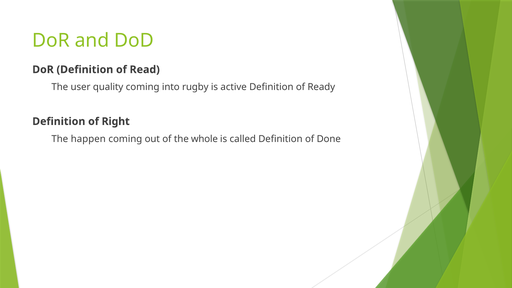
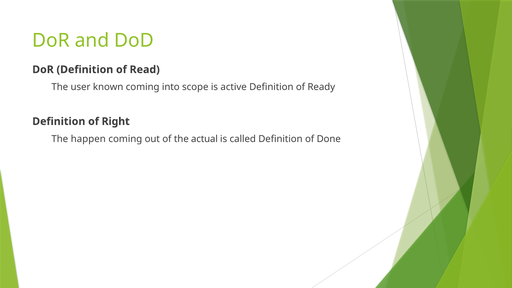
quality: quality -> known (108, 87)
rugby: rugby -> scope (195, 87)
whole: whole -> actual (204, 139)
